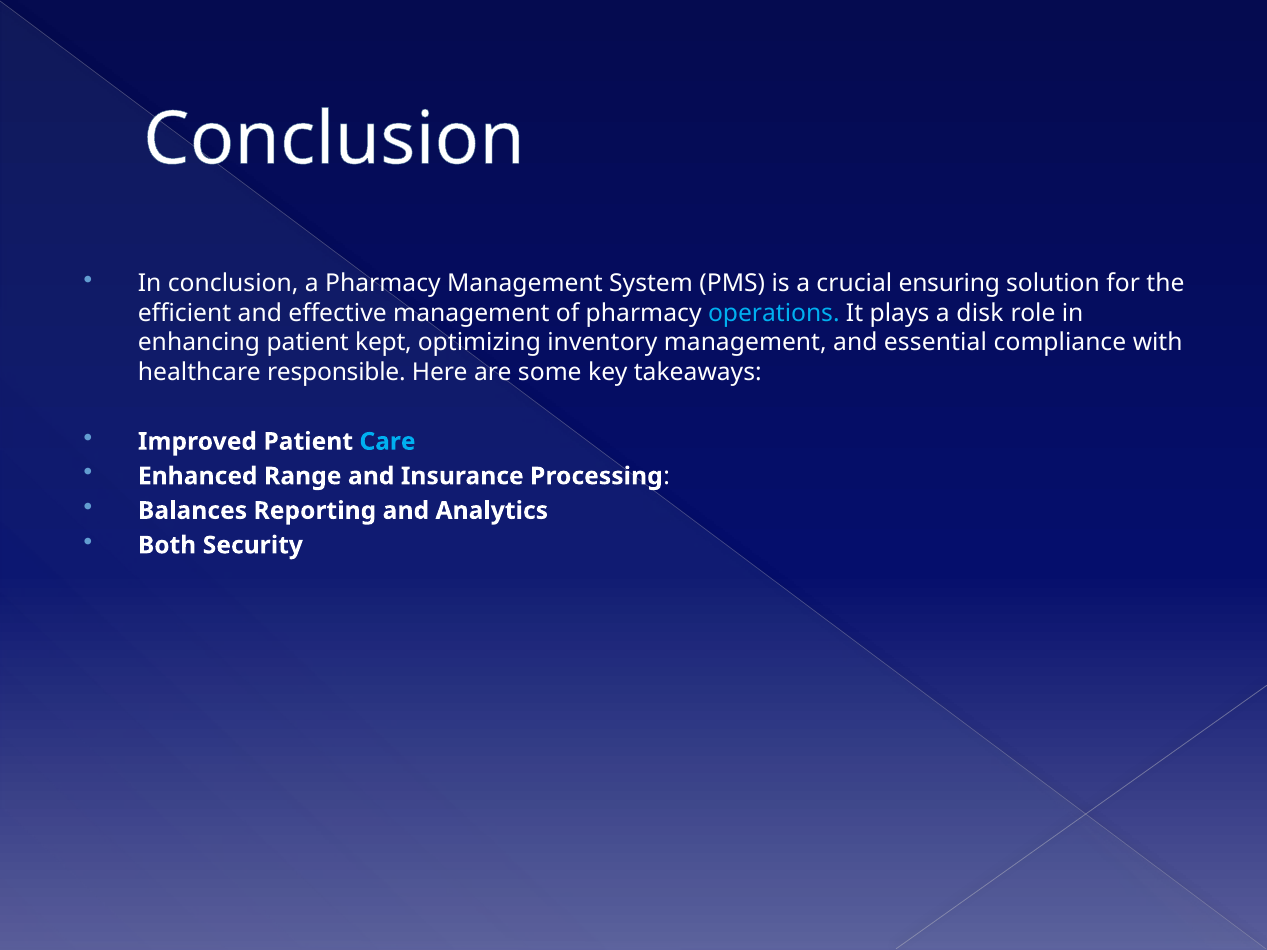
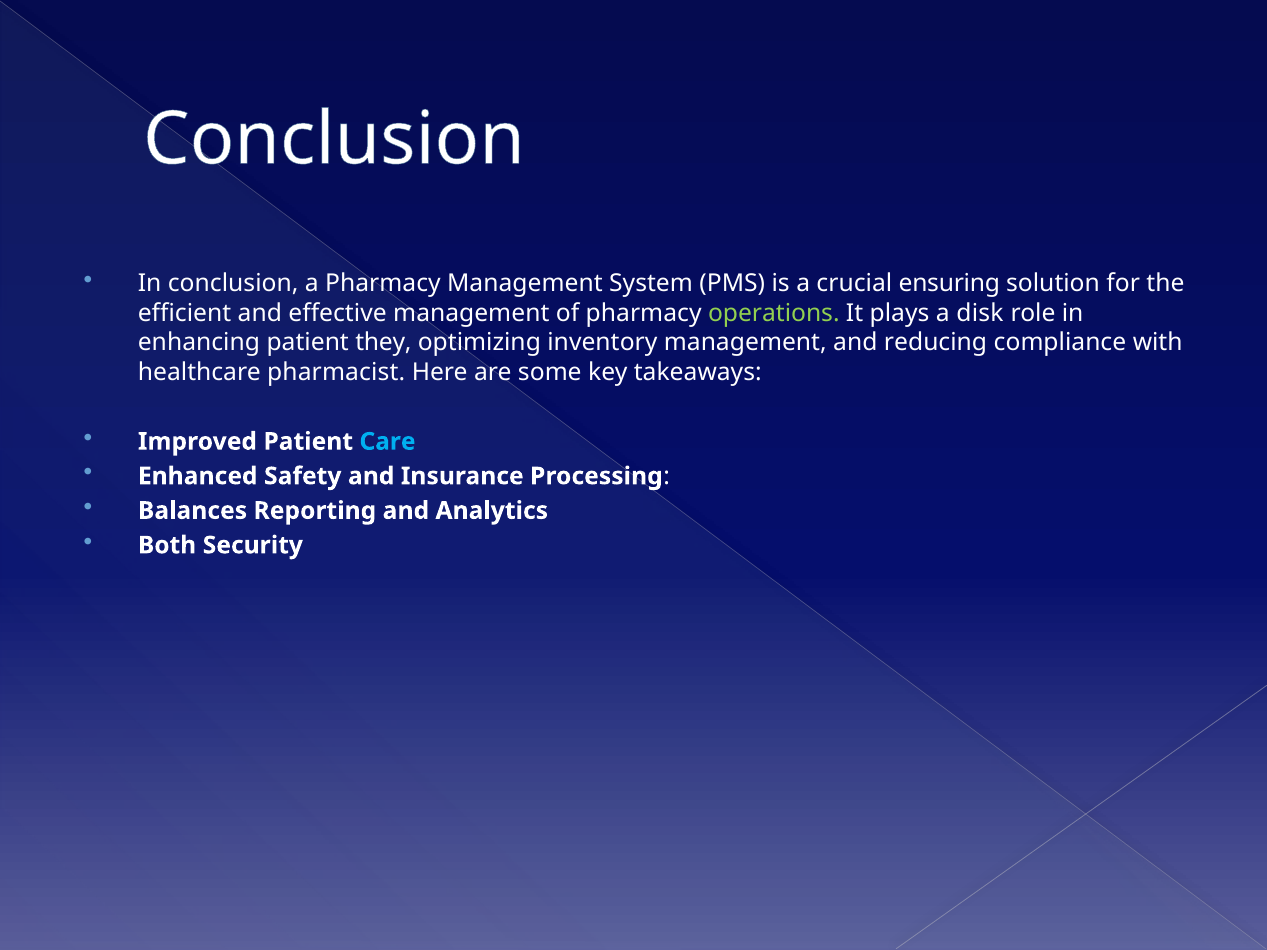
operations colour: light blue -> light green (774, 313)
kept: kept -> they (383, 343)
essential: essential -> reducing (936, 343)
responsible: responsible -> pharmacist (336, 373)
Range: Range -> Safety (303, 476)
